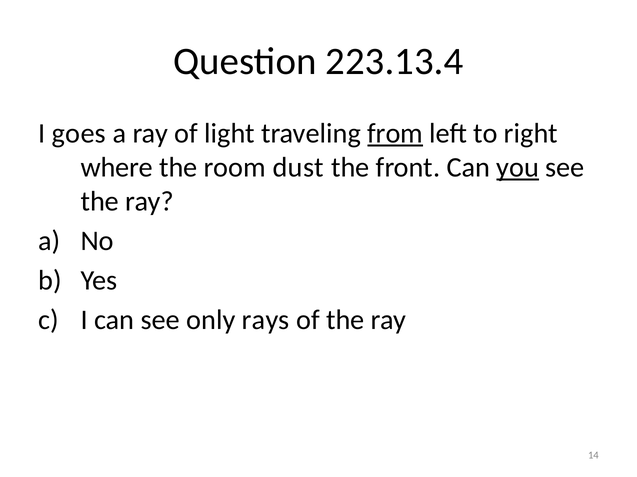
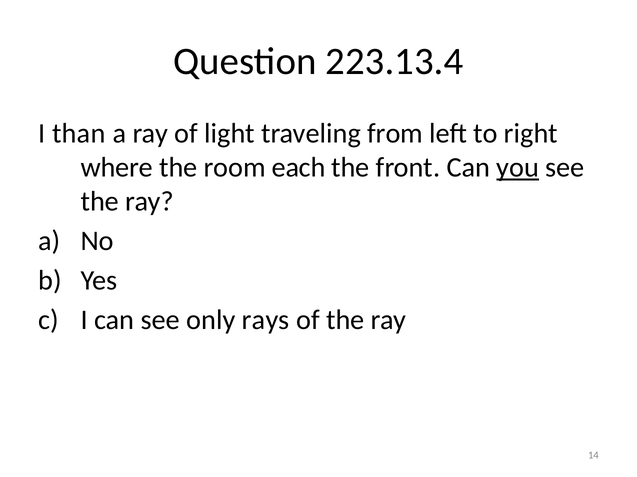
goes: goes -> than (79, 134)
from underline: present -> none (395, 134)
dust: dust -> each (299, 168)
